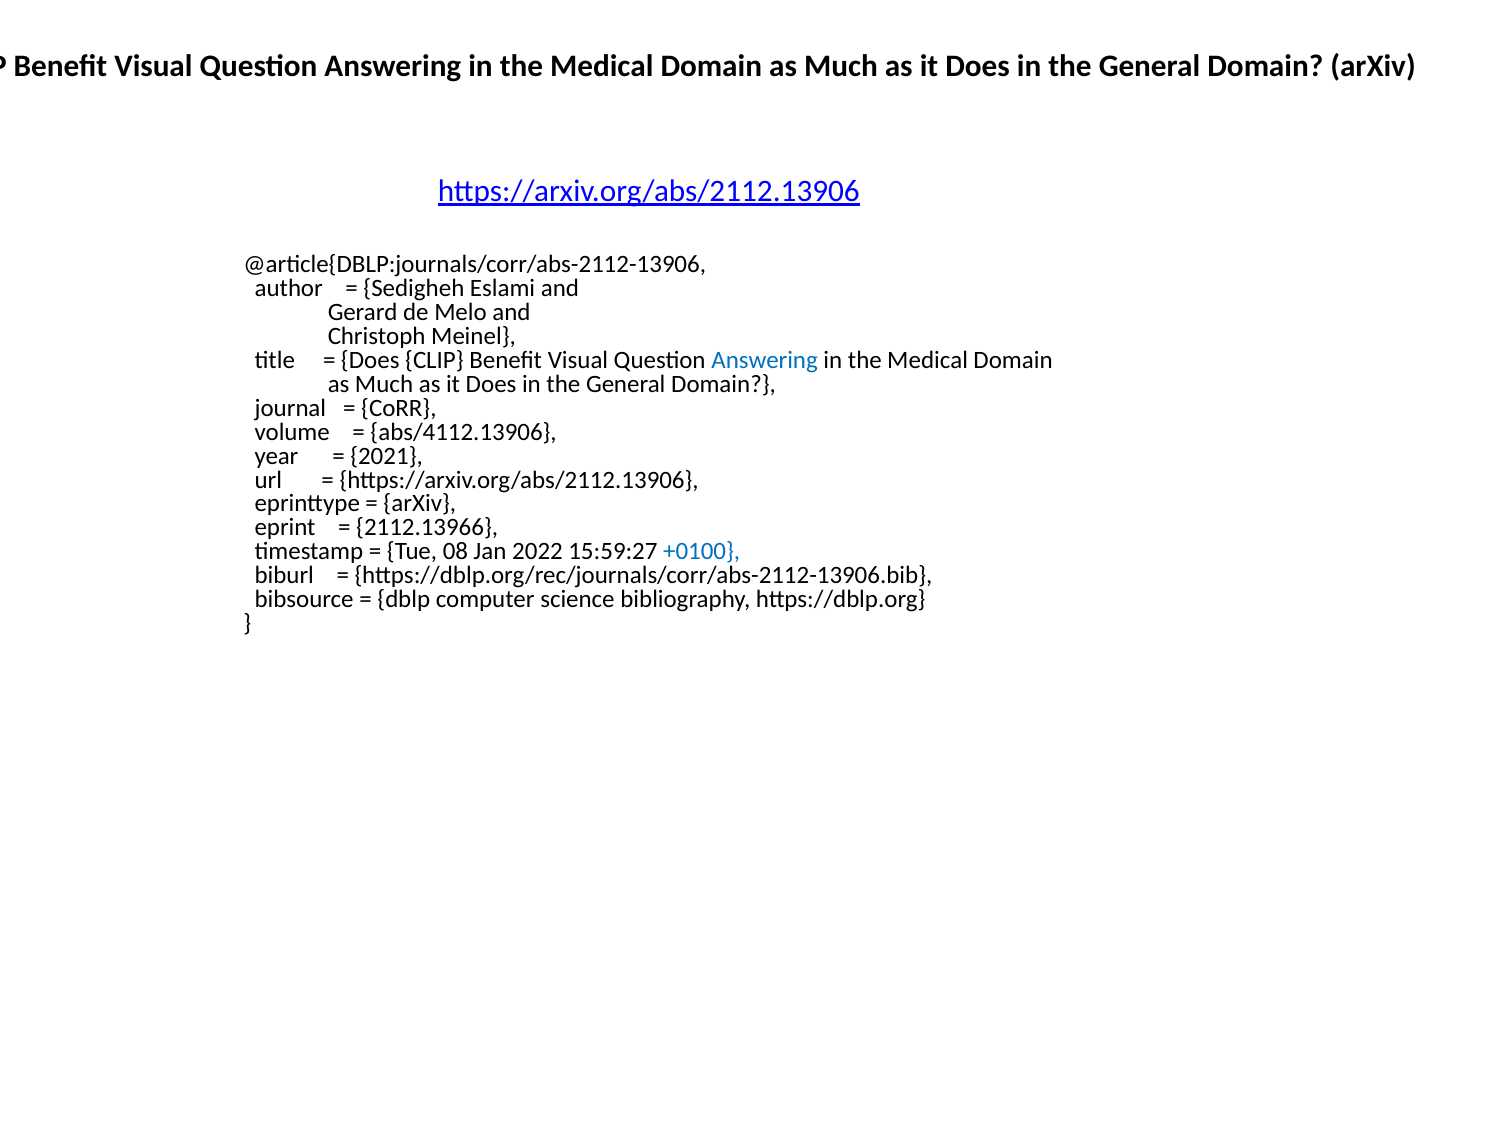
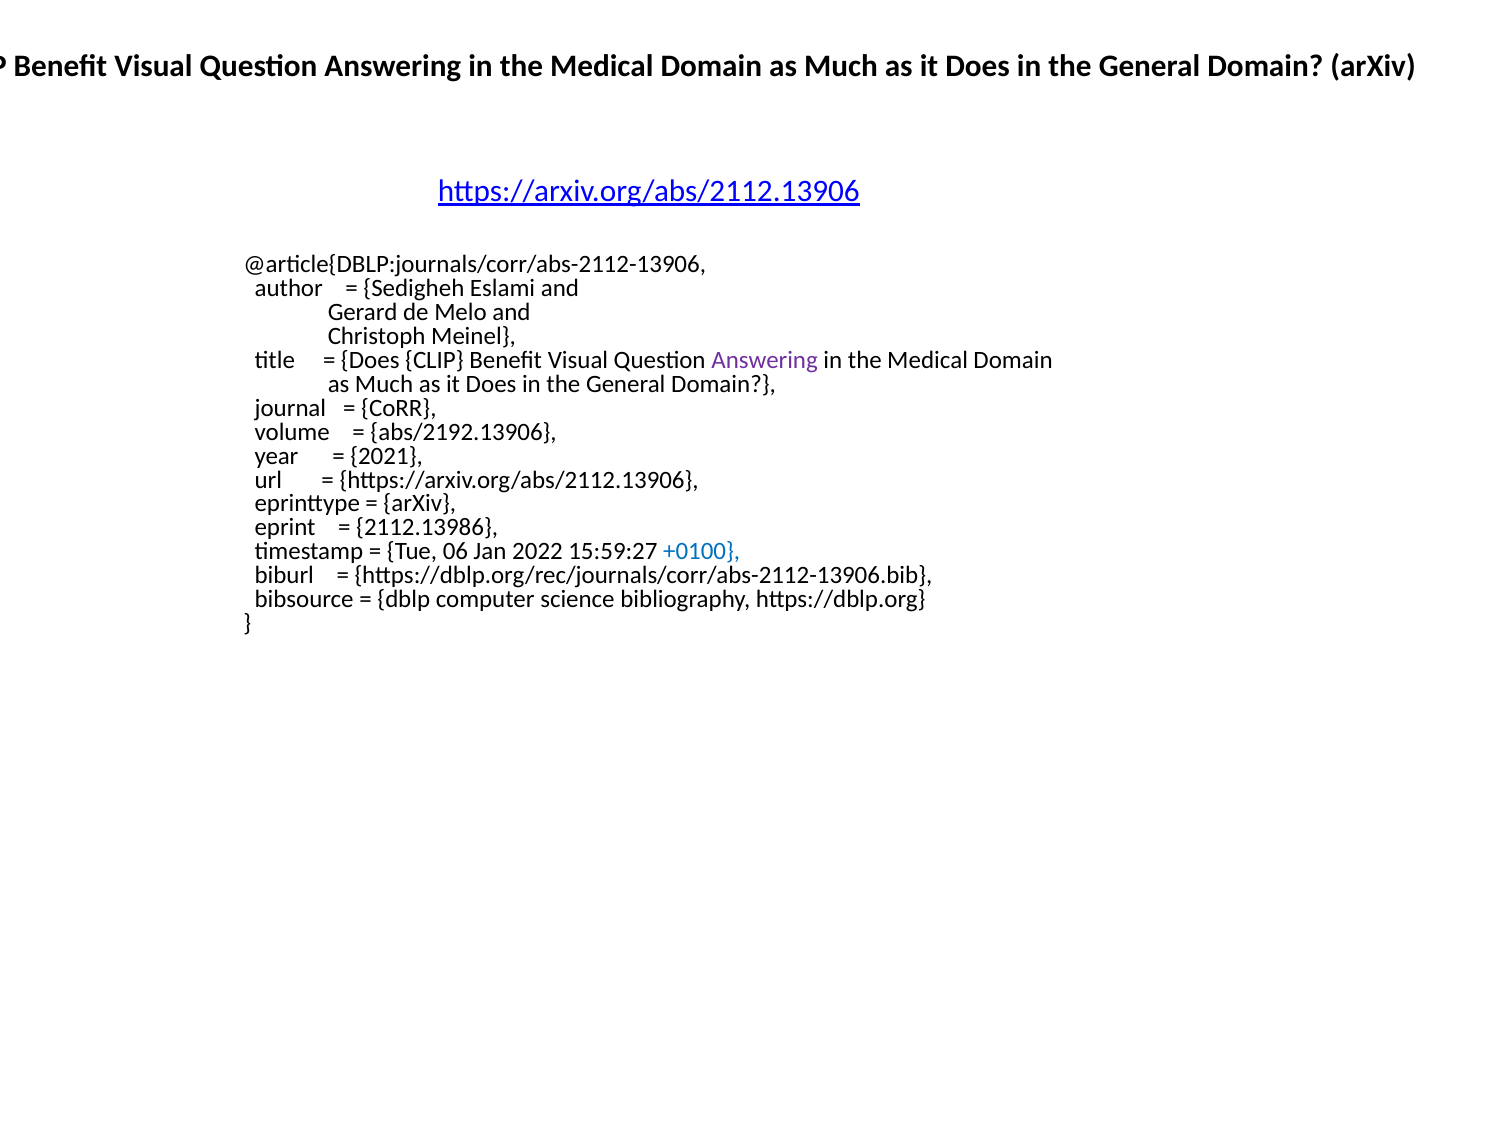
Answering colour: blue -> purple (765, 360)
abs/4112.13906: abs/4112.13906 -> abs/2192.13906 (464, 432)
2112.13966: 2112.13966 -> 2112.13986 (427, 528)
08: 08 -> 06 (455, 552)
